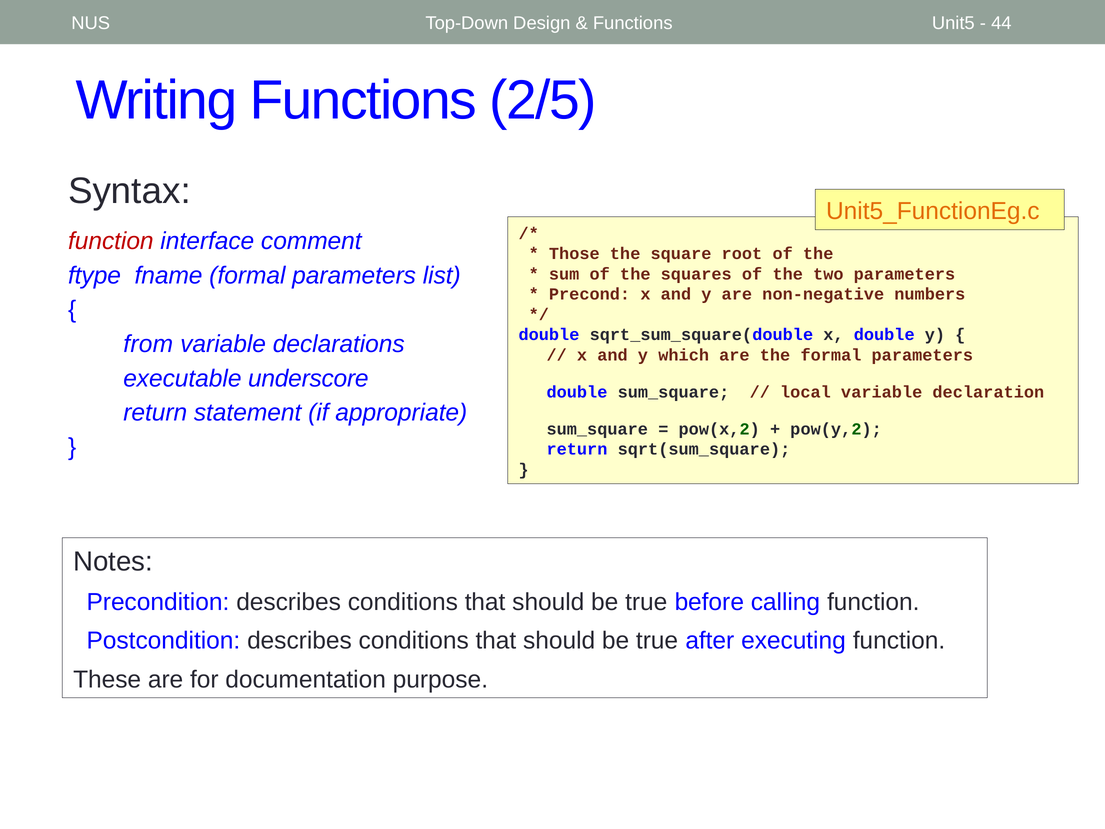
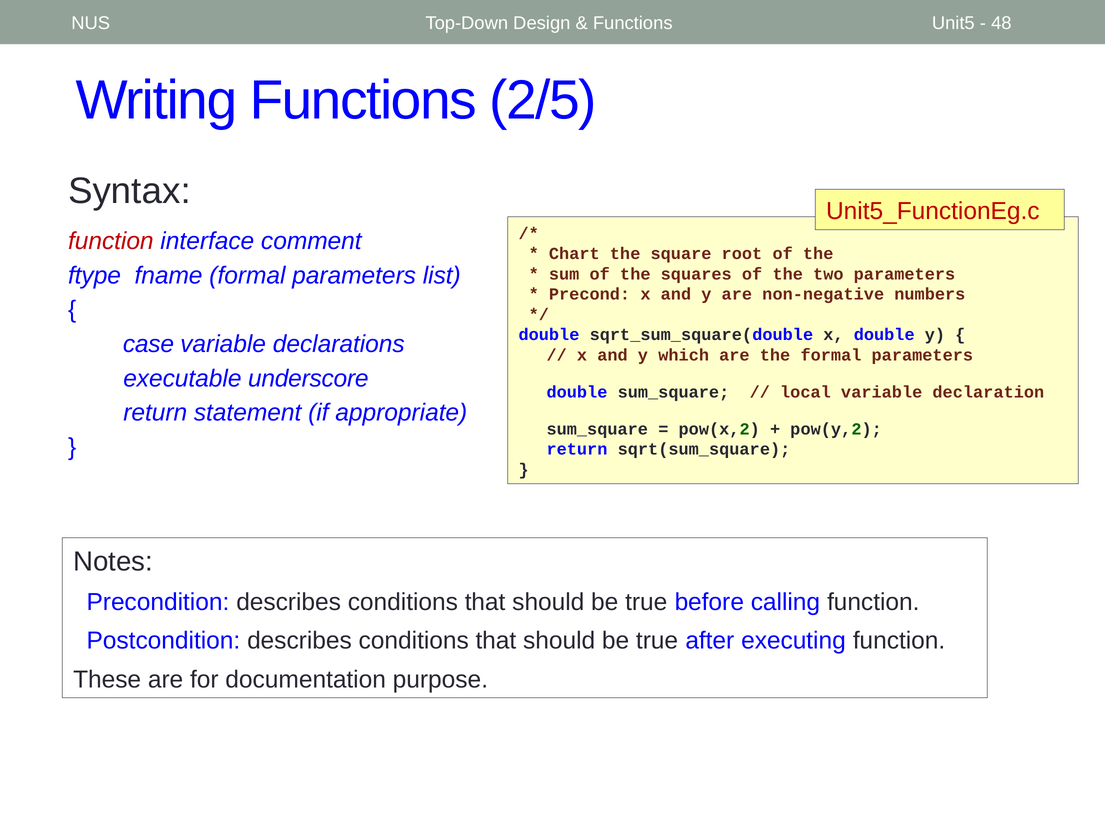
44: 44 -> 48 (1001, 23)
Unit5_FunctionEg.c colour: orange -> red (933, 211)
Those: Those -> Chart (574, 254)
from: from -> case (148, 344)
